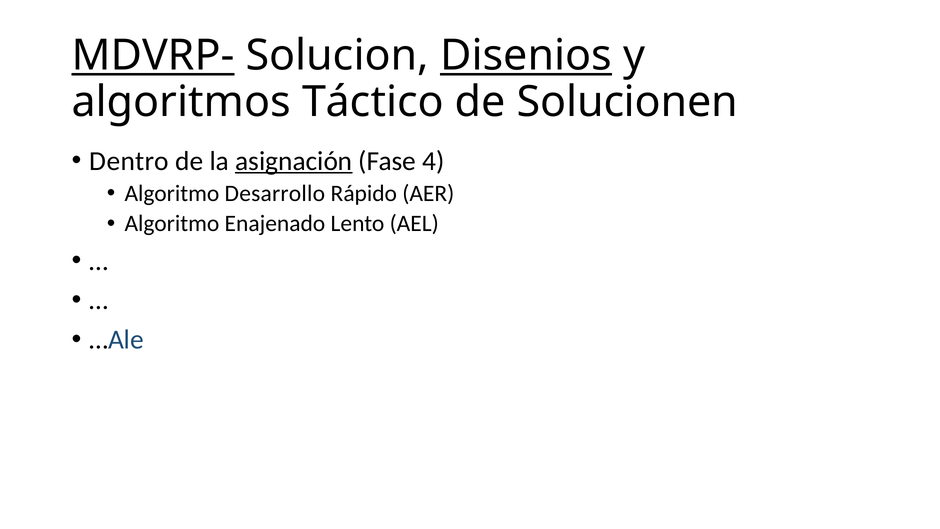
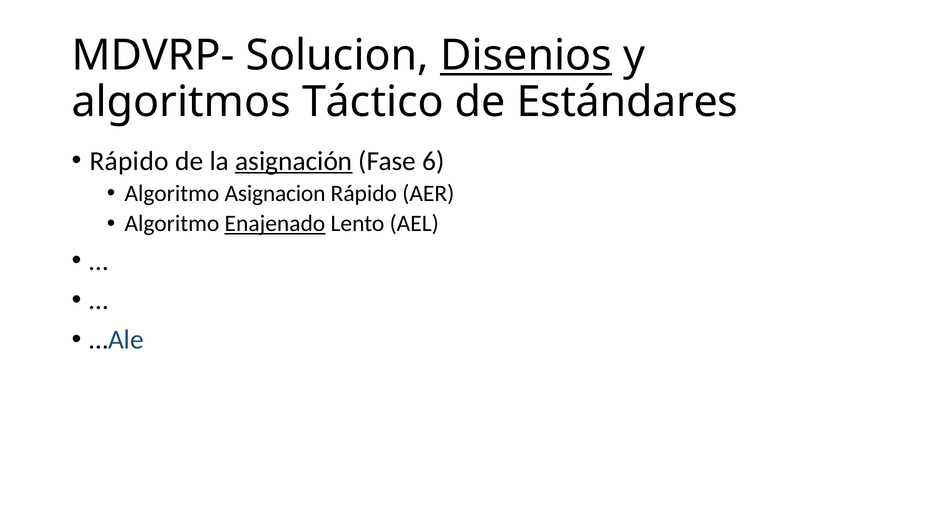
MDVRP- underline: present -> none (153, 56)
Solucionen: Solucionen -> Estándares (627, 102)
Dentro: Dentro -> Rápido (129, 161)
4: 4 -> 6 (433, 161)
Desarrollo: Desarrollo -> Asignacion (275, 193)
Enajenado underline: none -> present (275, 224)
